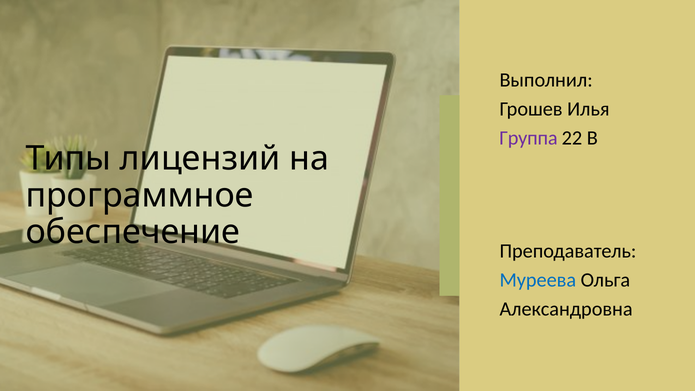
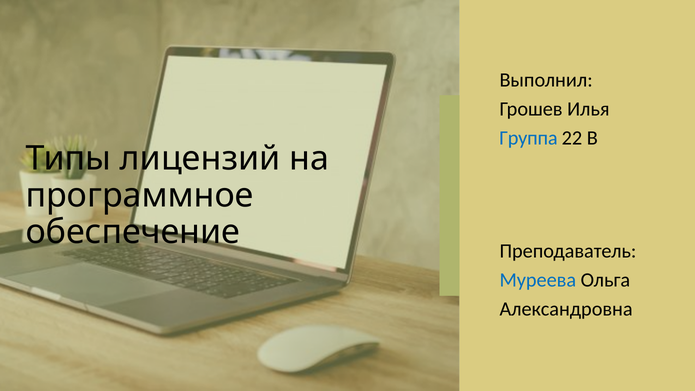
Группа colour: purple -> blue (528, 138)
